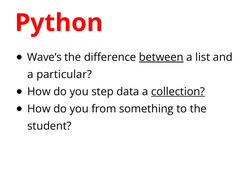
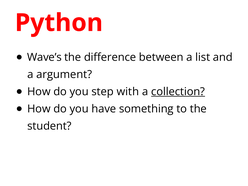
between underline: present -> none (161, 57)
particular: particular -> argument (64, 74)
data: data -> with (128, 92)
from: from -> have (104, 109)
